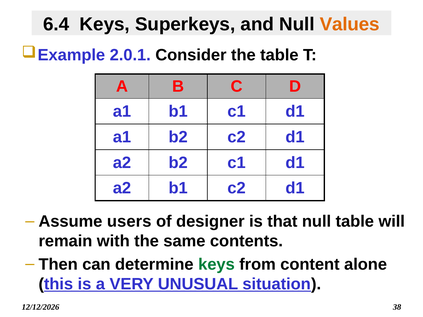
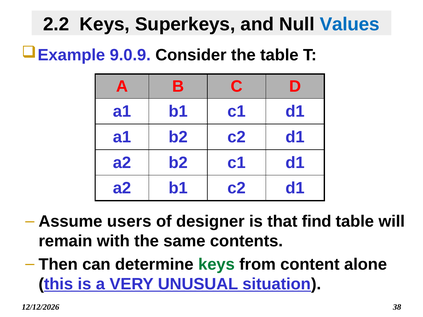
6.4: 6.4 -> 2.2 (56, 24)
Values colour: orange -> blue (350, 24)
2.0.1: 2.0.1 -> 9.0.9 (130, 55)
that null: null -> find (317, 222)
